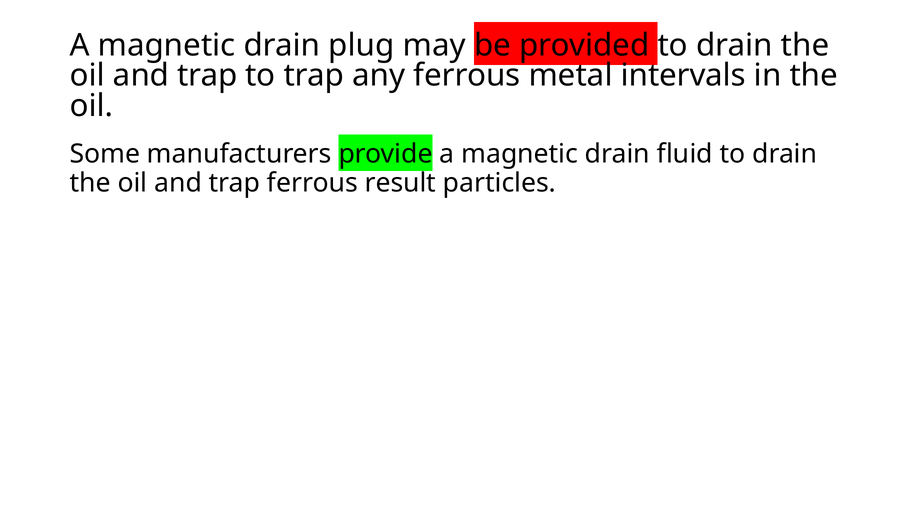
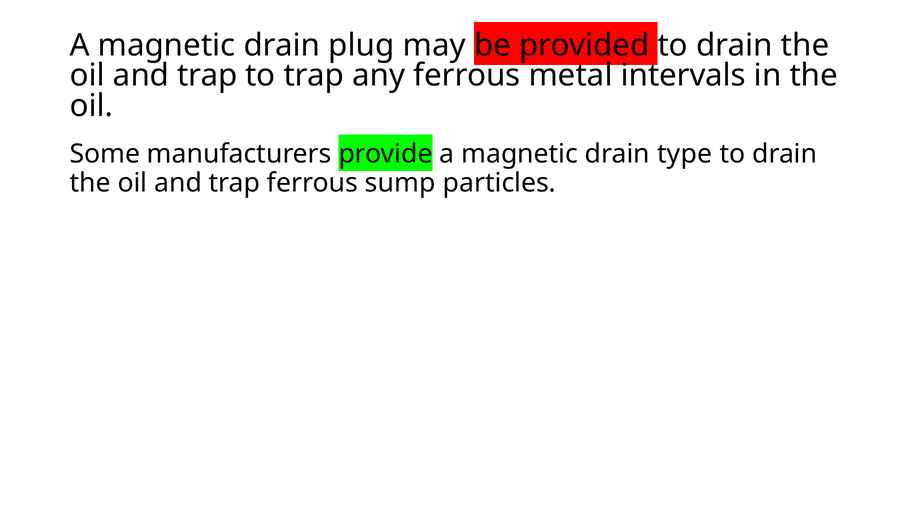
fluid: fluid -> type (685, 154)
result: result -> sump (400, 183)
